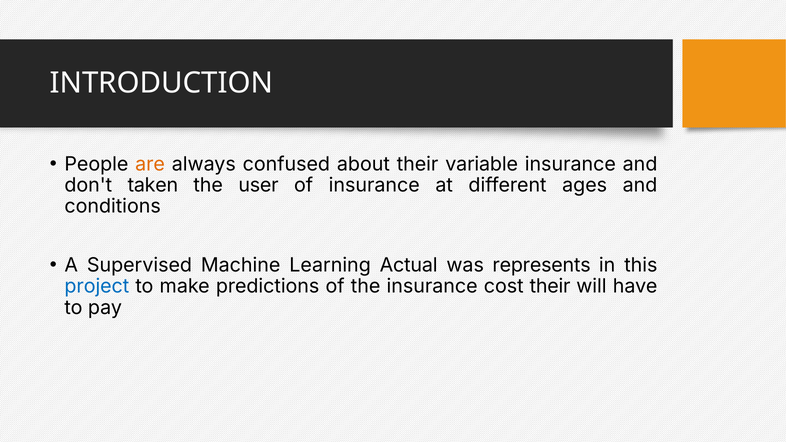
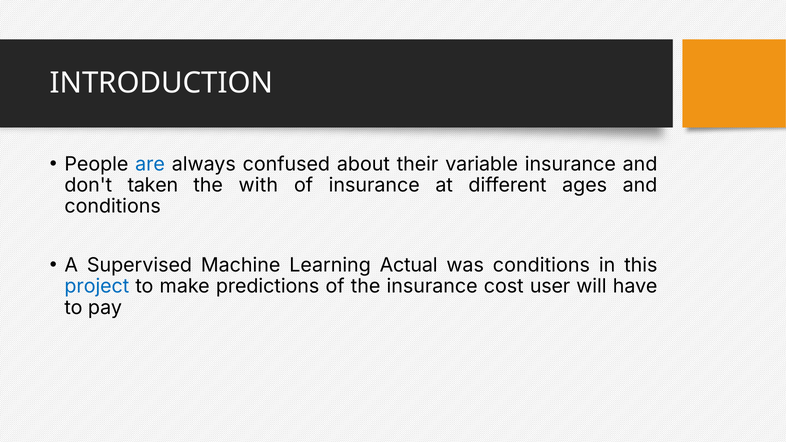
are colour: orange -> blue (150, 164)
user: user -> with (258, 185)
was represents: represents -> conditions (541, 265)
cost their: their -> user (550, 287)
